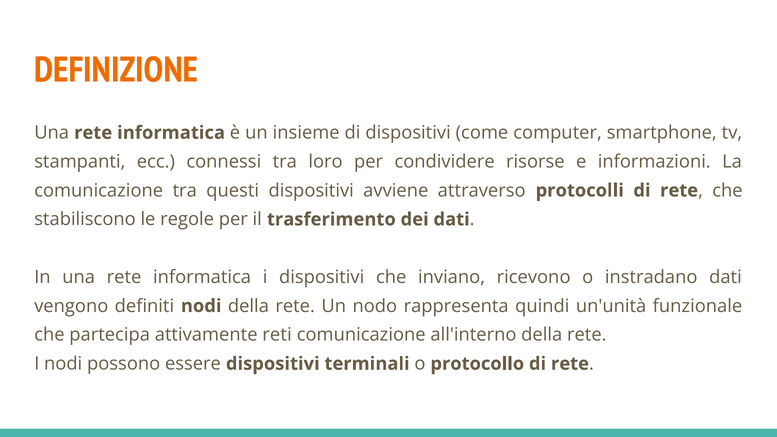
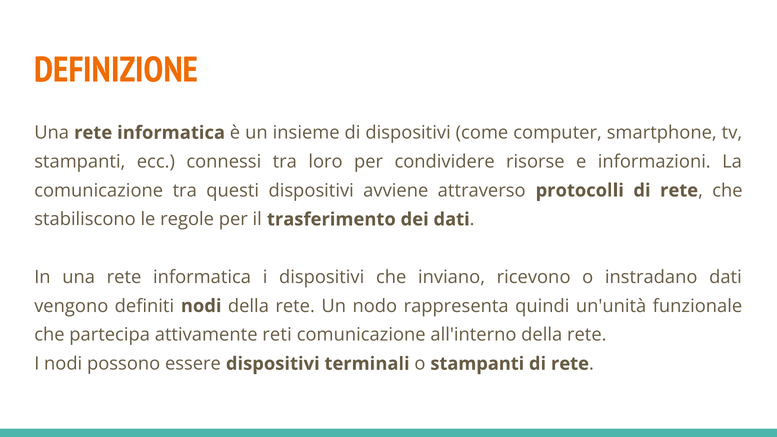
o protocollo: protocollo -> stampanti (477, 364)
